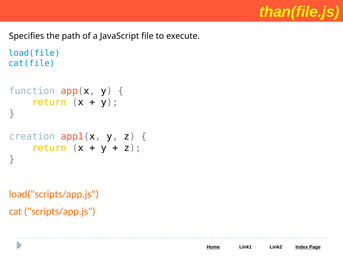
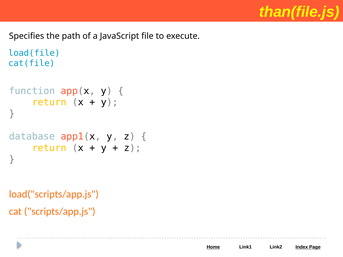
creation: creation -> database (32, 137)
